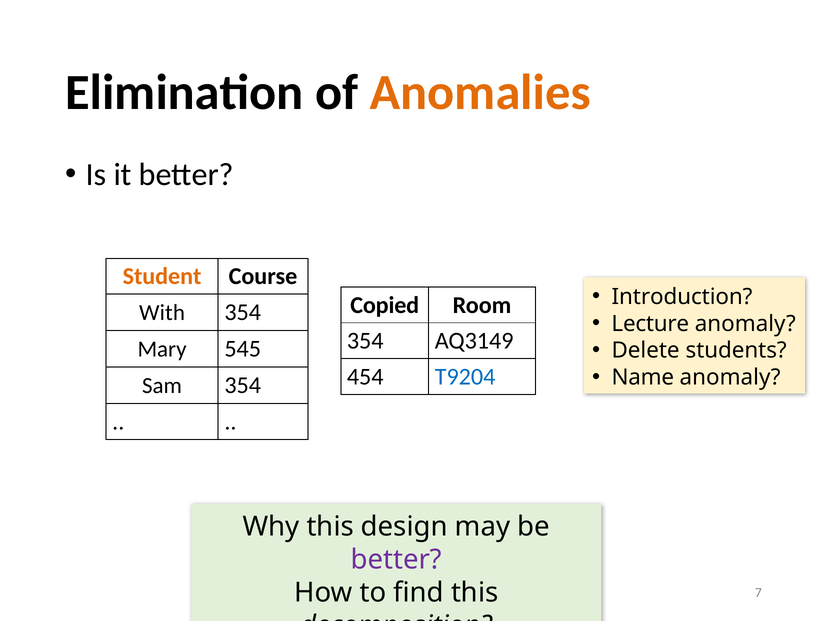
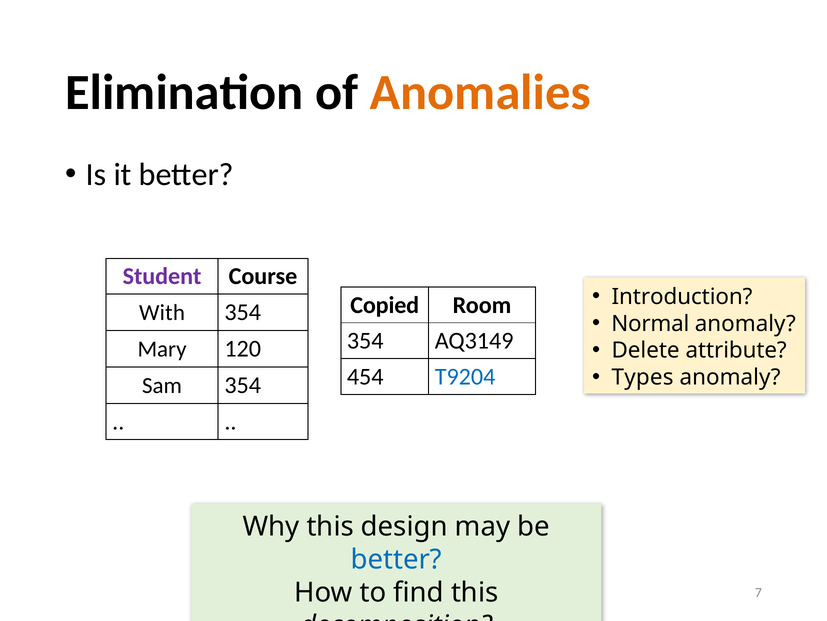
Student colour: orange -> purple (162, 276)
Lecture: Lecture -> Normal (650, 323)
students: students -> attribute (736, 350)
545: 545 -> 120 (243, 348)
Name: Name -> Types (643, 377)
better colour: purple -> blue (396, 559)
